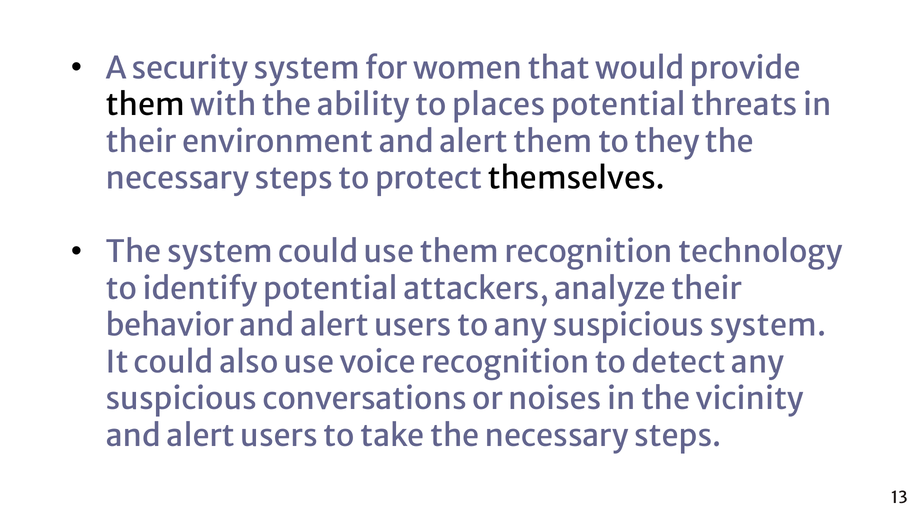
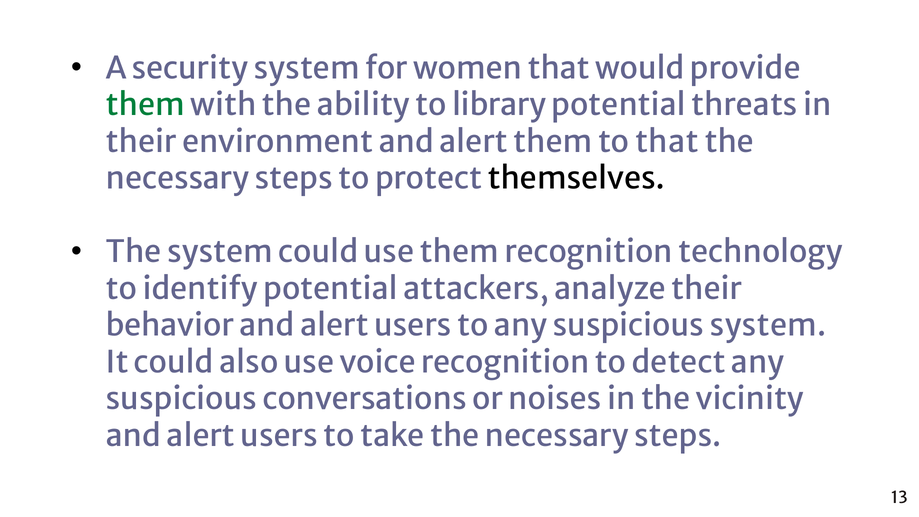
them colour: black -> green (145, 105)
places: places -> library (499, 105)
to they: they -> that (667, 142)
